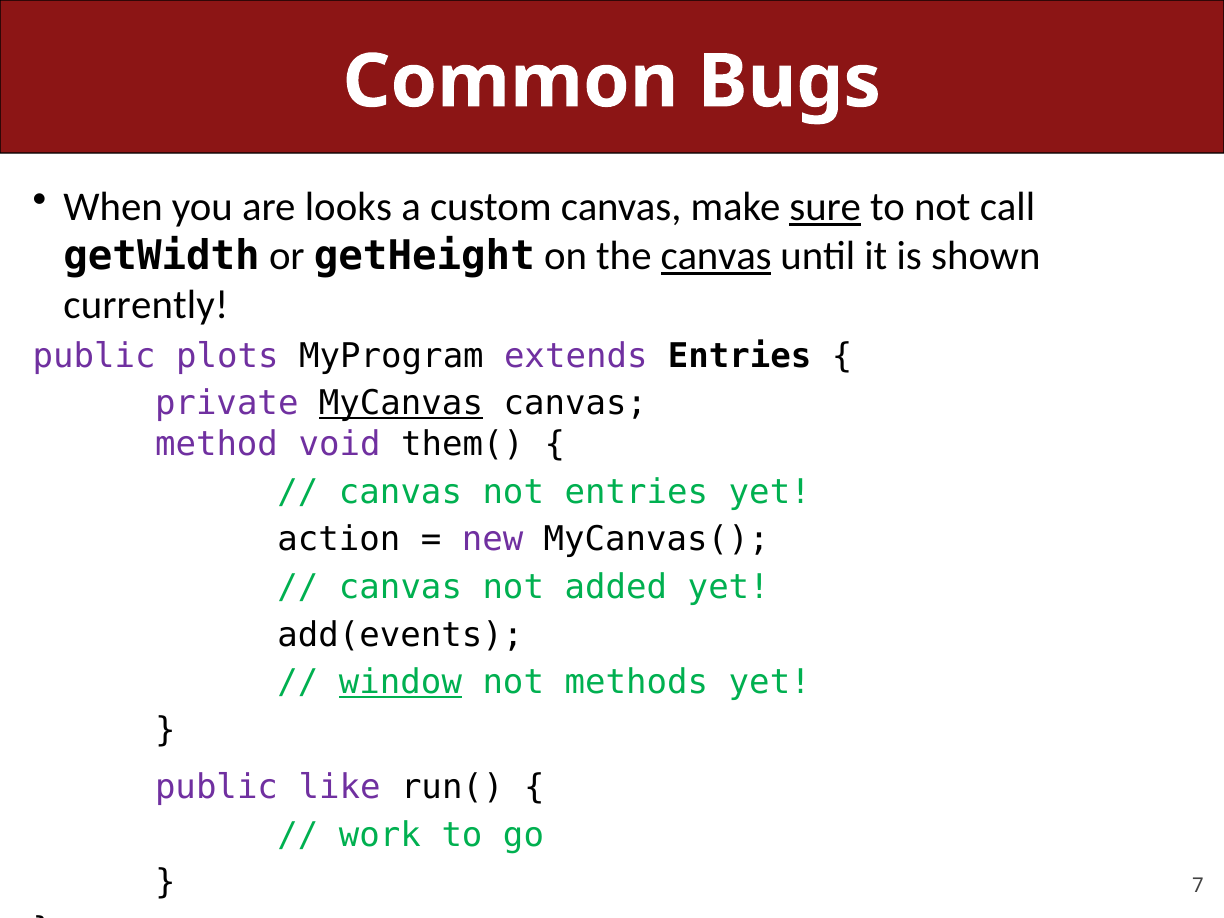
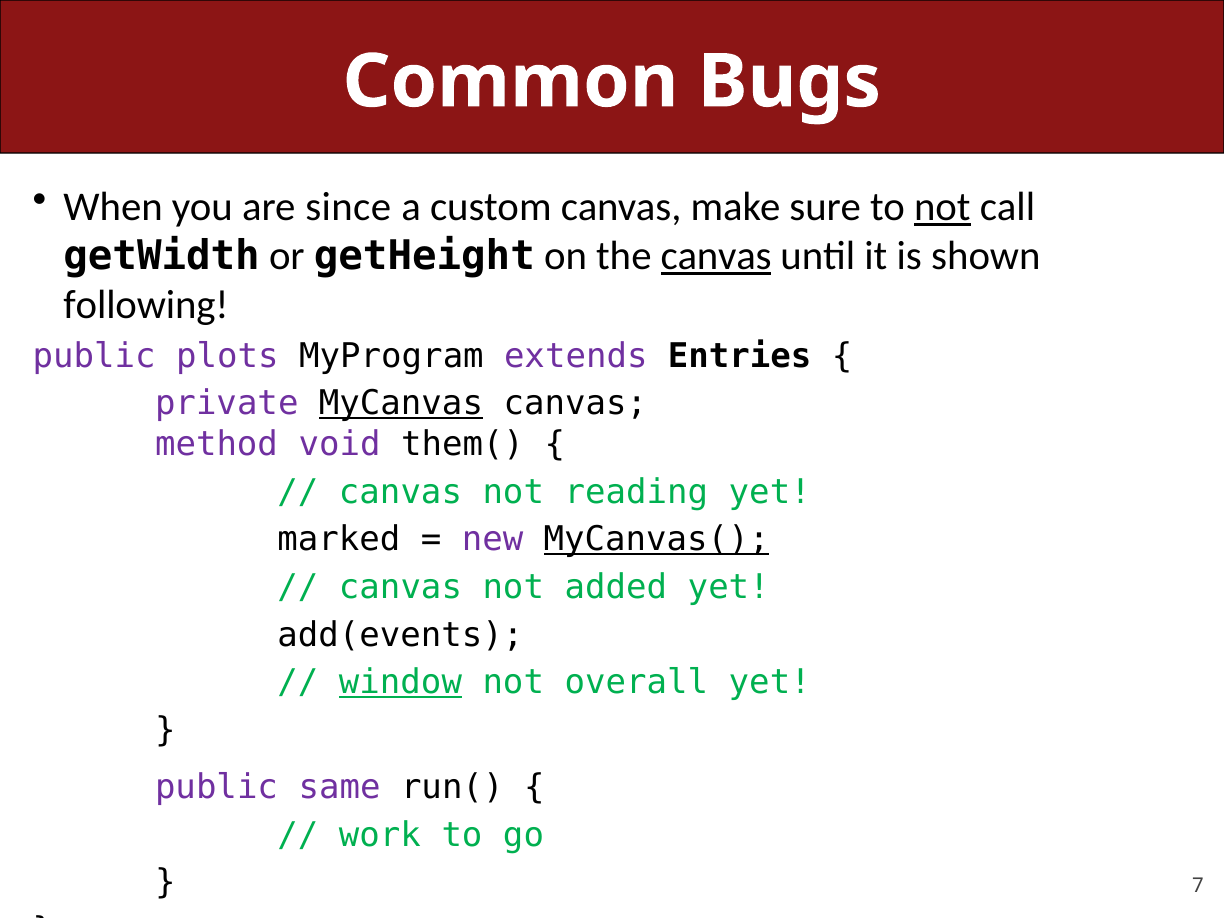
looks: looks -> since (348, 207)
sure underline: present -> none (825, 207)
not underline: none -> present (942, 207)
currently: currently -> following (146, 305)
not entries: entries -> reading (636, 492)
action: action -> marked (339, 540)
MyCanvas( underline: none -> present (656, 540)
methods: methods -> overall (636, 682)
like: like -> same (340, 787)
